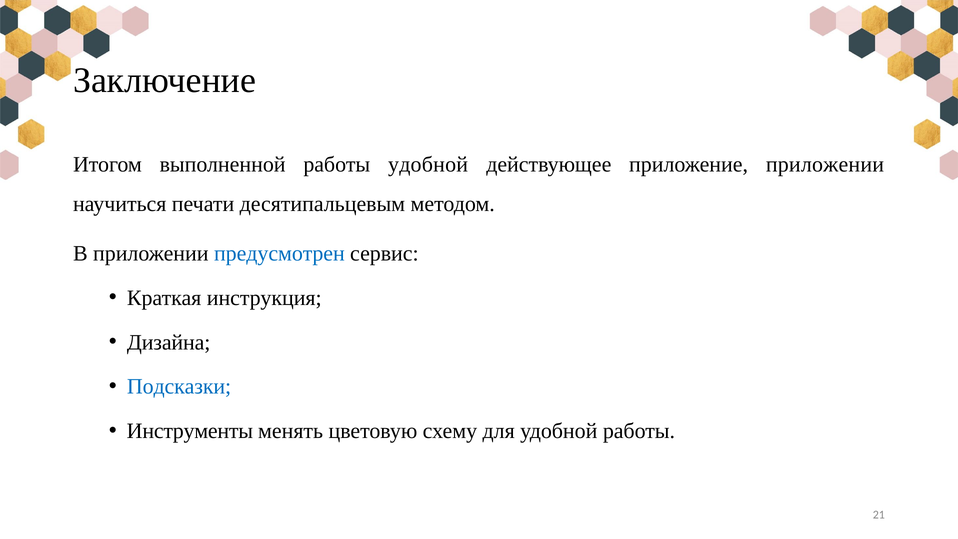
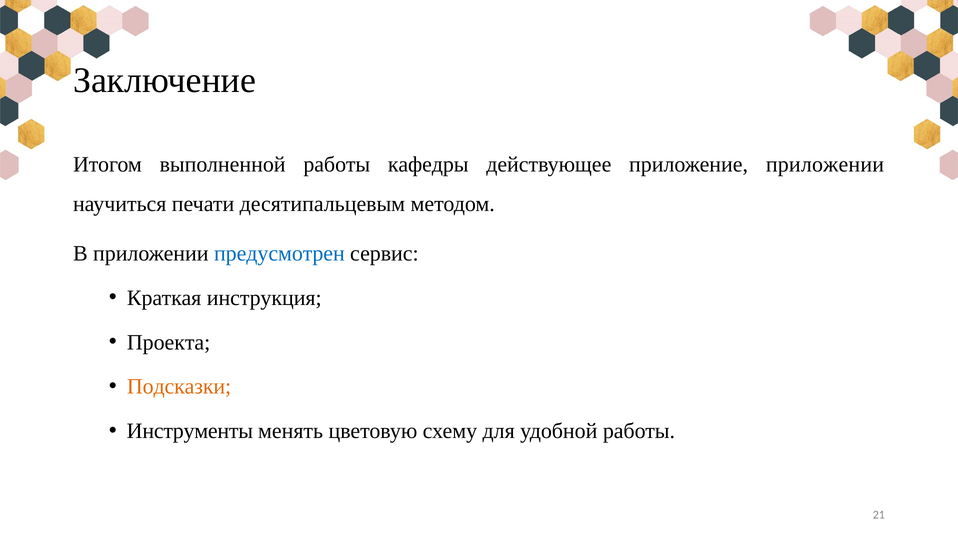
работы удобной: удобной -> кафедры (428, 164)
Дизайна: Дизайна -> Проекта (169, 342)
Подсказки colour: blue -> orange (179, 387)
